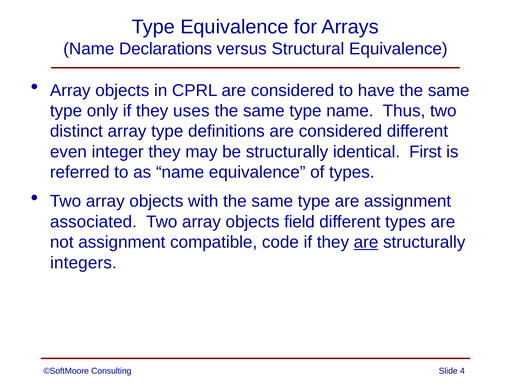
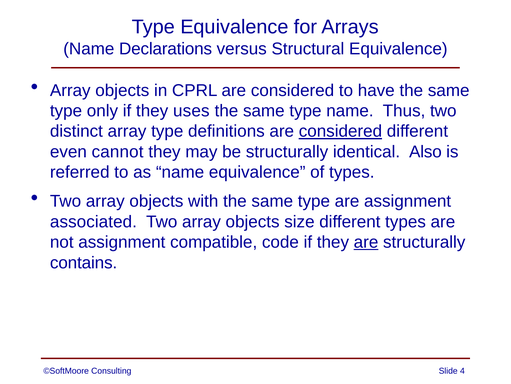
considered underline: none -> present (340, 131)
integer: integer -> cannot (118, 152)
First: First -> Also (425, 152)
field: field -> size (299, 221)
integers: integers -> contains (84, 262)
